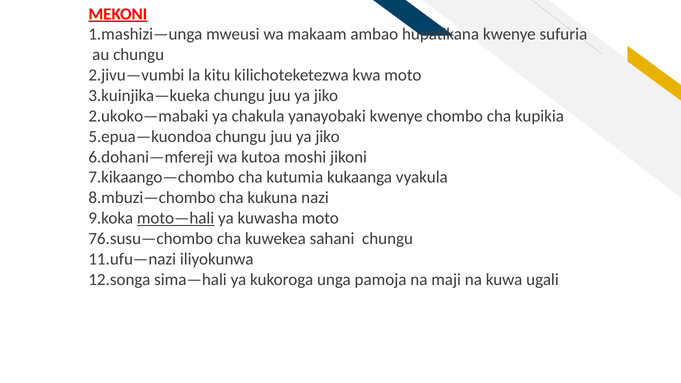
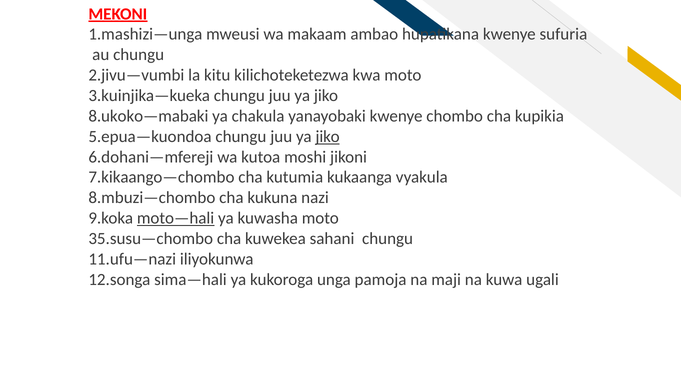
2.ukoko—mabaki: 2.ukoko—mabaki -> 8.ukoko—mabaki (148, 116)
jiko underline: none -> present (328, 136)
76.susu—chombo: 76.susu—chombo -> 35.susu—chombo (151, 239)
